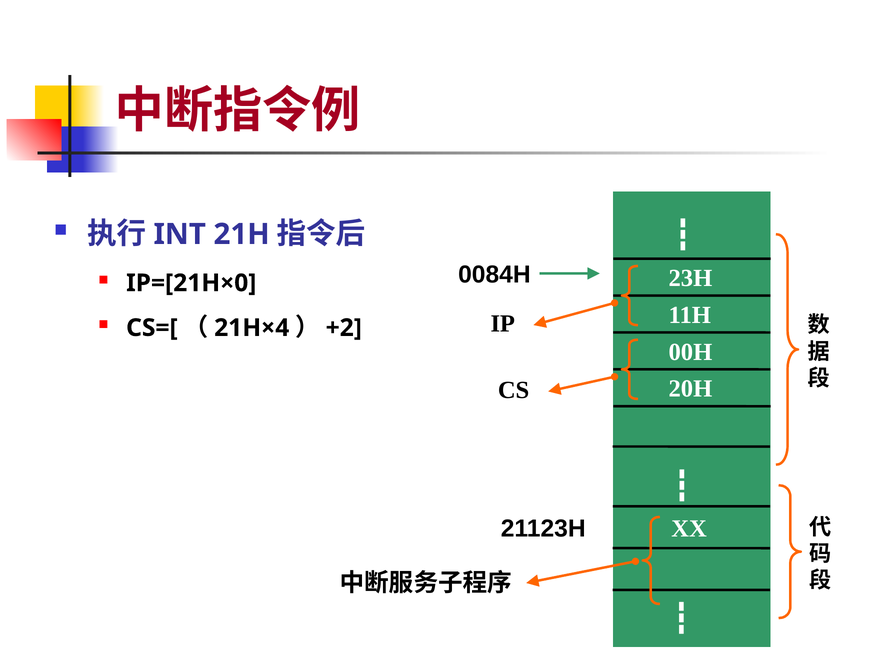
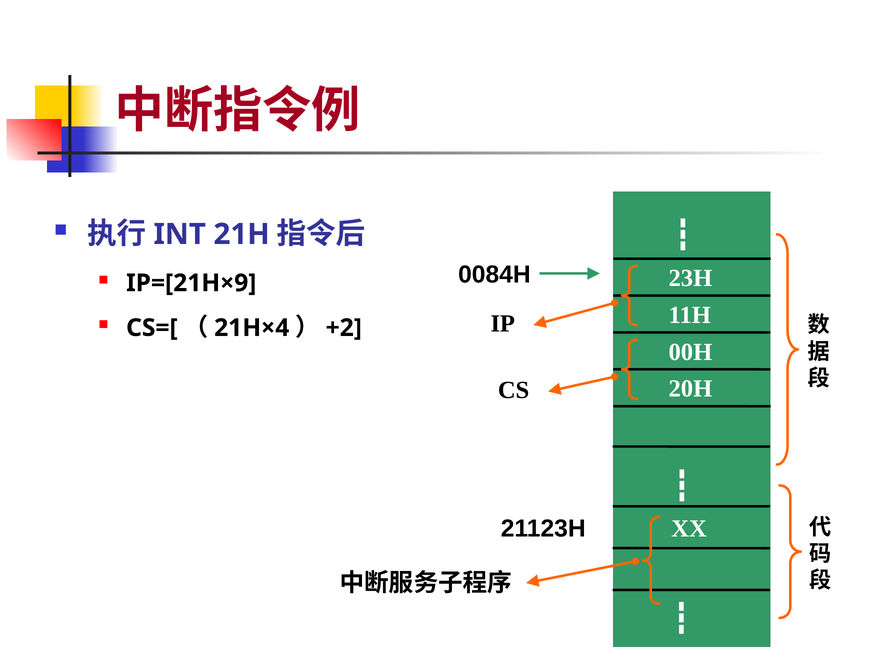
IP=[21H×0: IP=[21H×0 -> IP=[21H×9 (191, 283)
